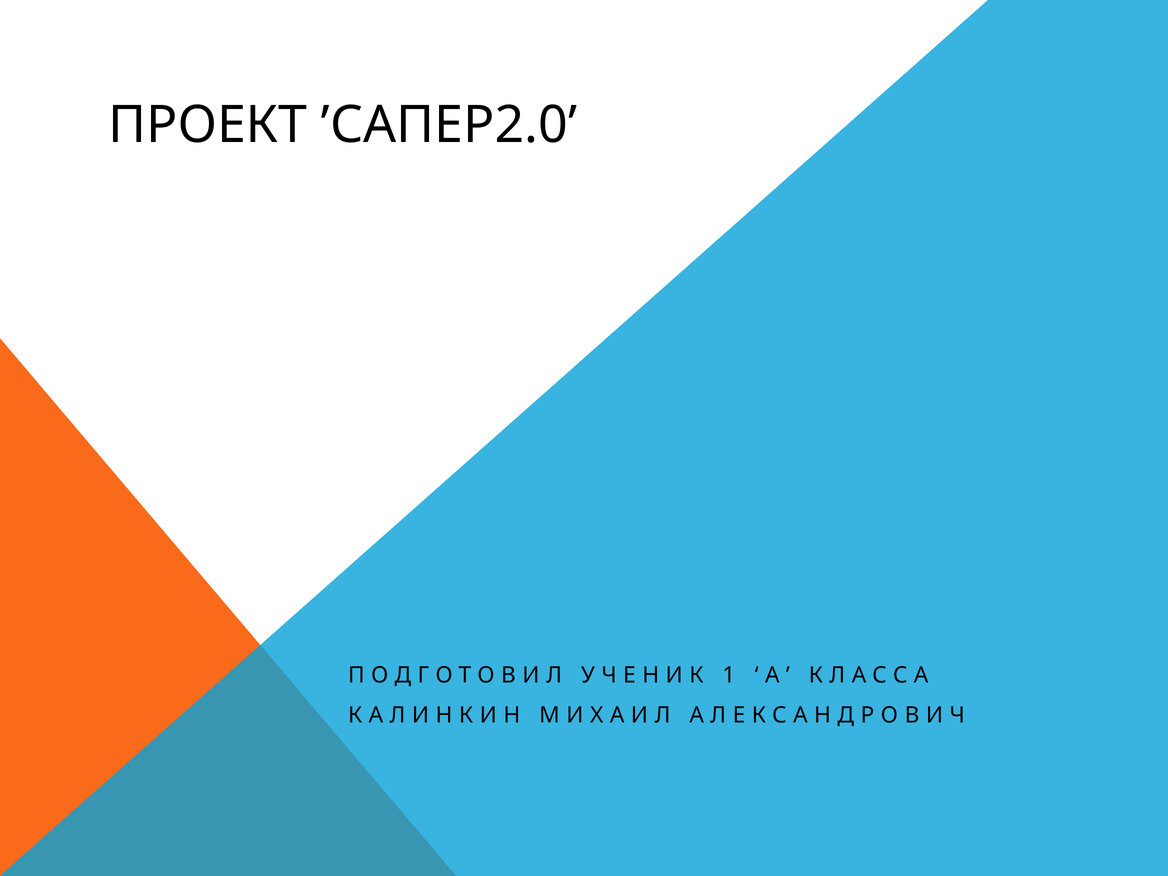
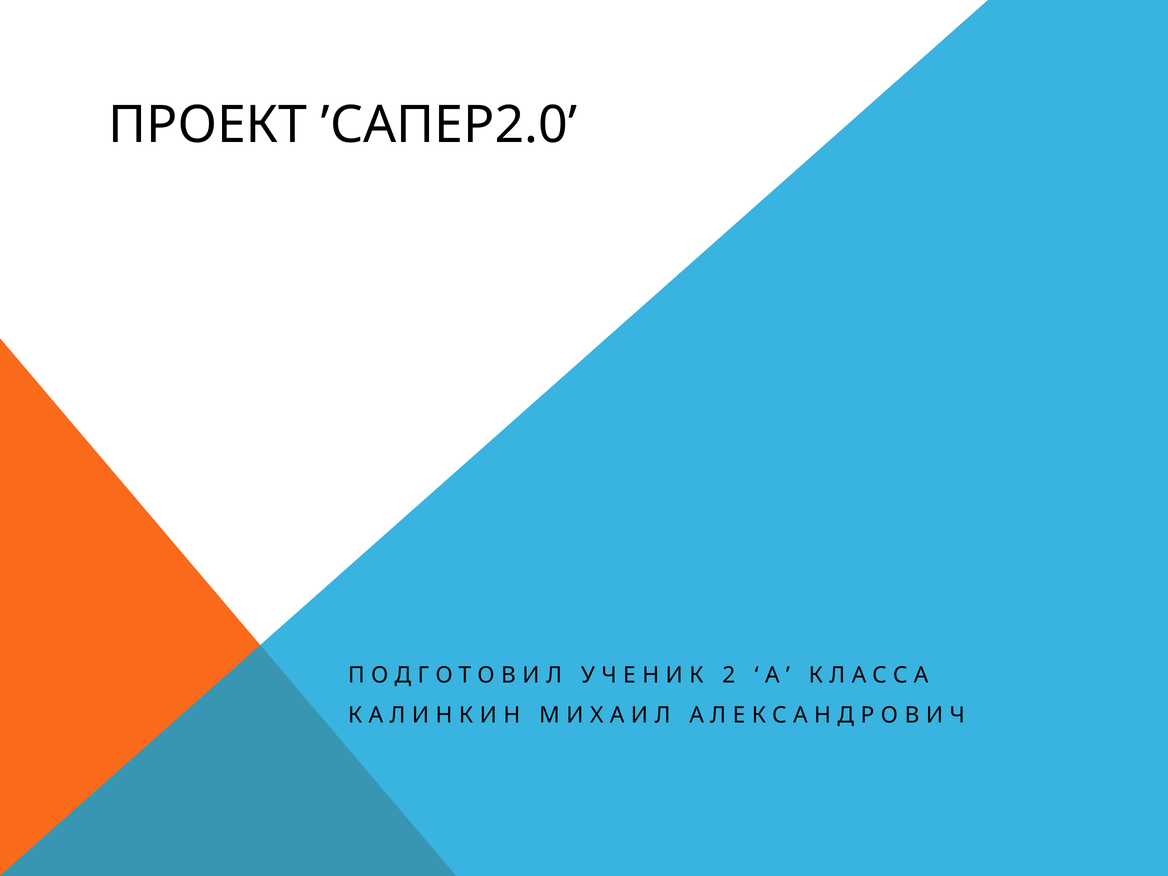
1: 1 -> 2 (729, 675)
